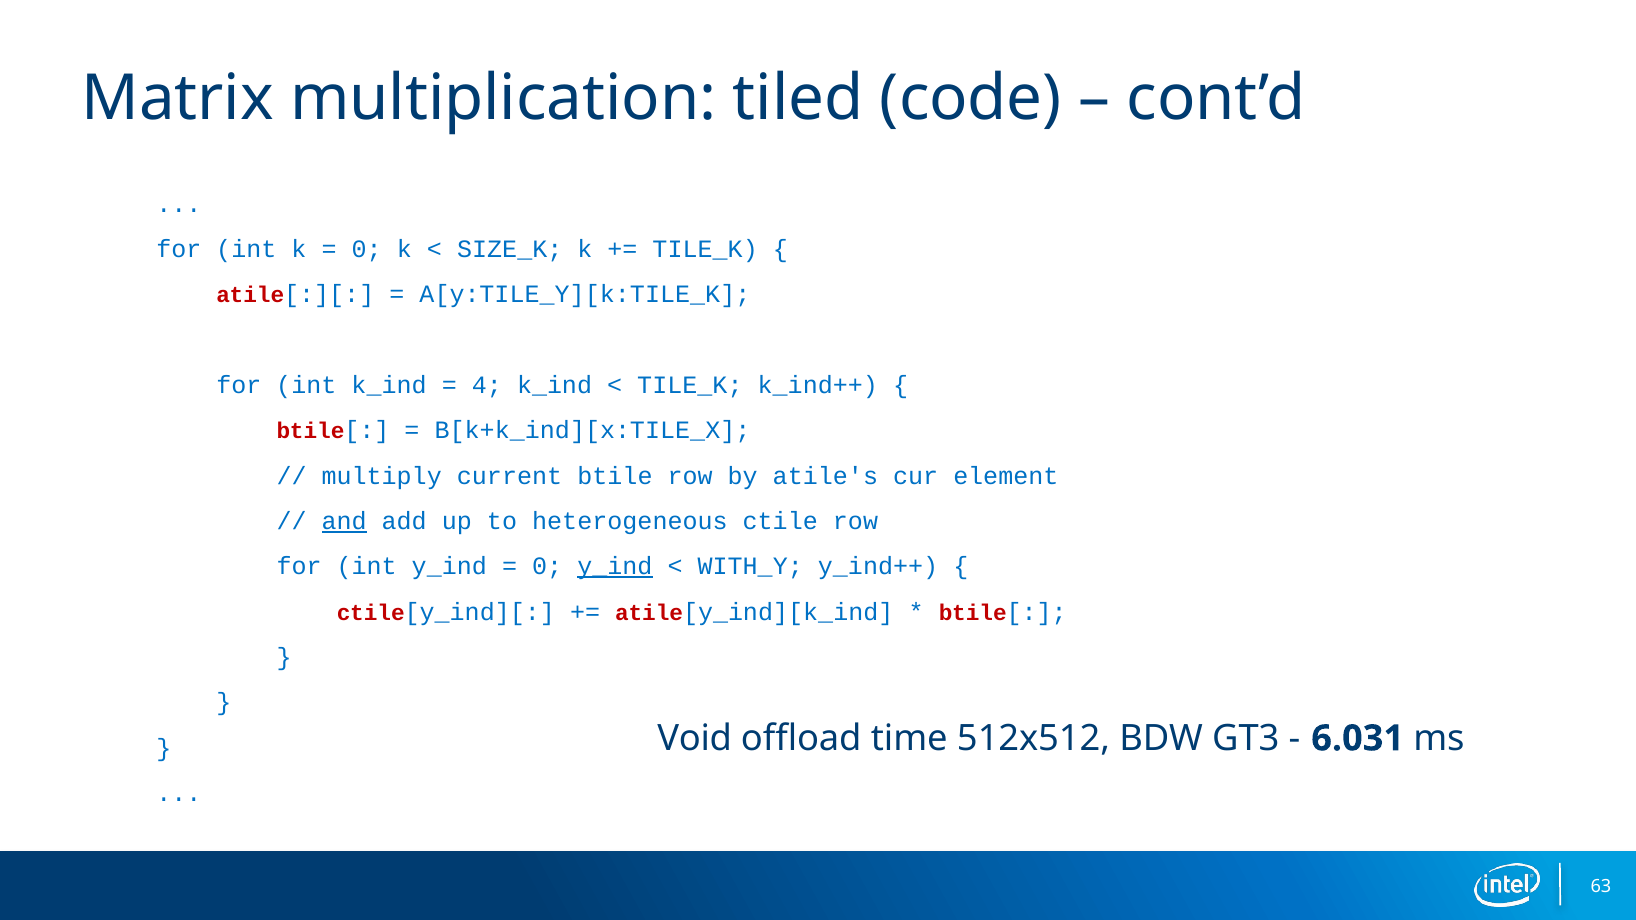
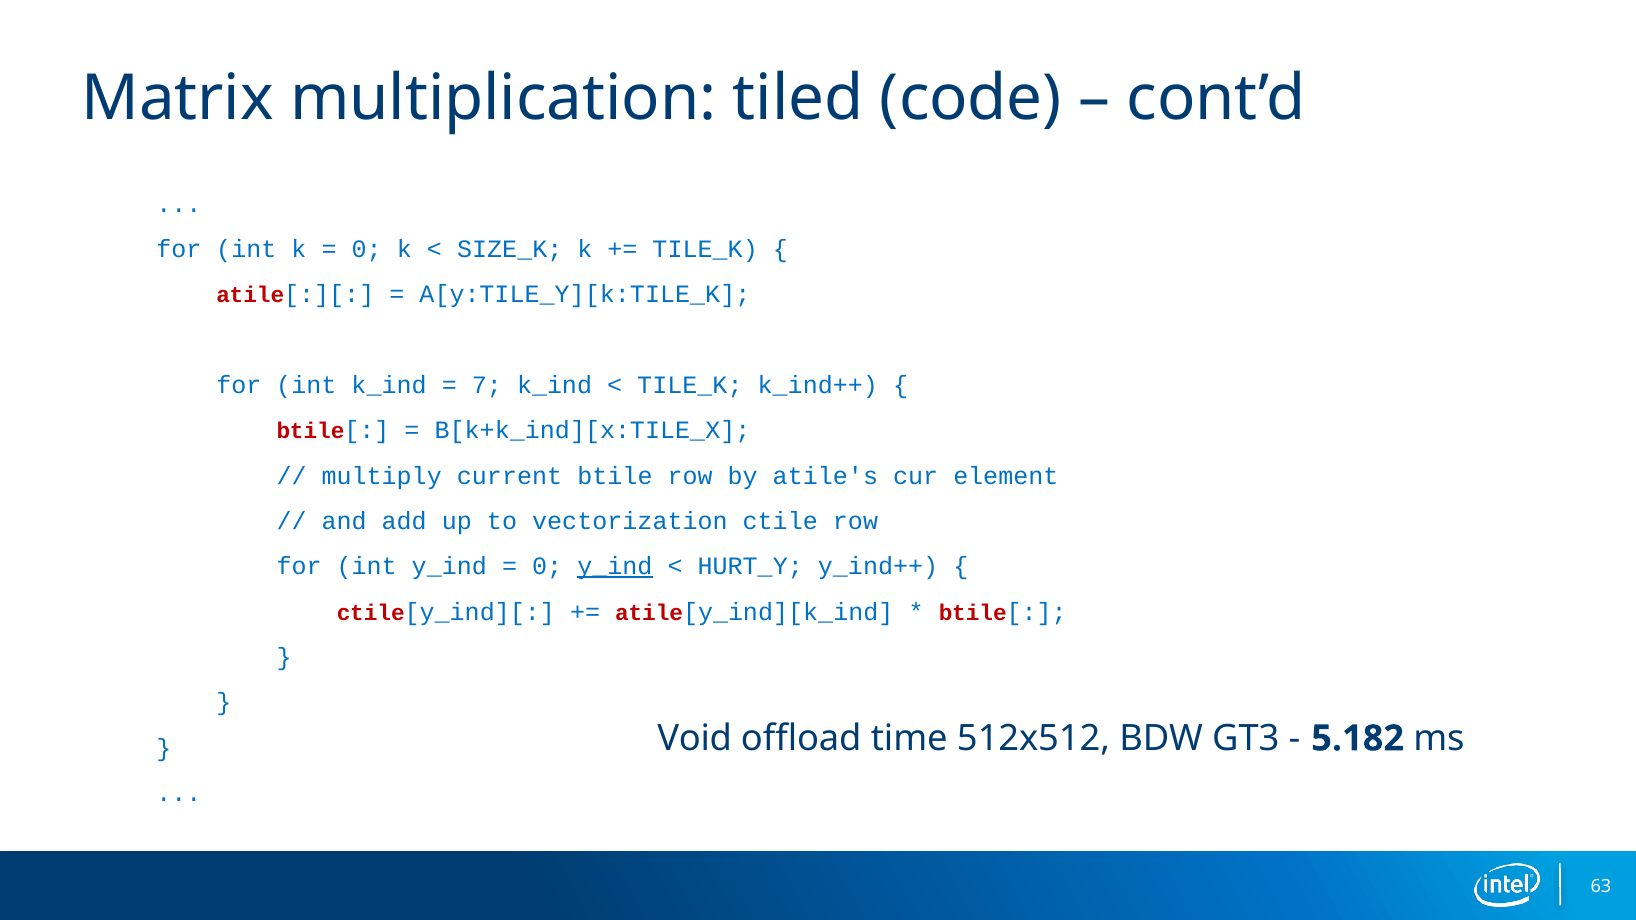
4: 4 -> 7 (487, 385)
and underline: present -> none (344, 521)
heterogeneous: heterogeneous -> vectorization (630, 521)
WITH_Y: WITH_Y -> HURT_Y (750, 567)
6.031: 6.031 -> 5.182 (1358, 739)
